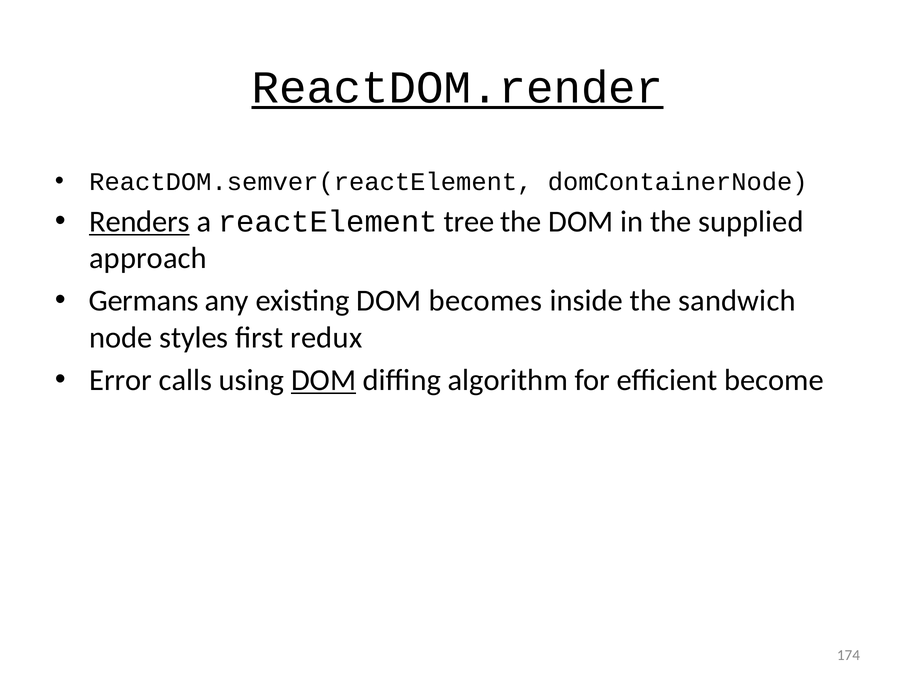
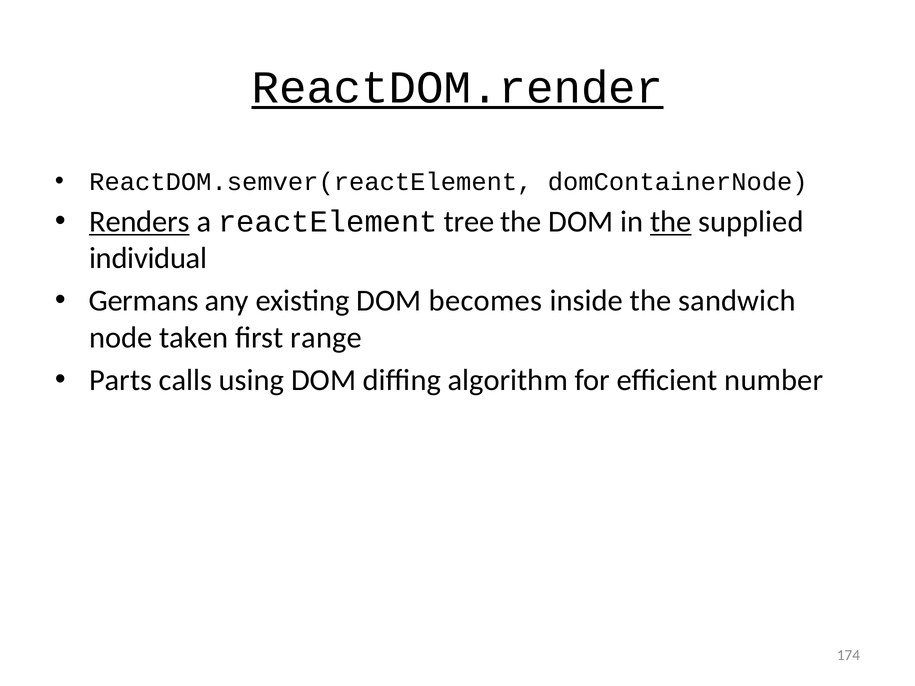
the underline: none -> present (671, 222)
approach: approach -> individual (148, 258)
styles: styles -> taken (194, 338)
redux: redux -> range (326, 338)
Error: Error -> Parts (121, 380)
DOM underline: present -> none (324, 380)
become: become -> number (774, 380)
